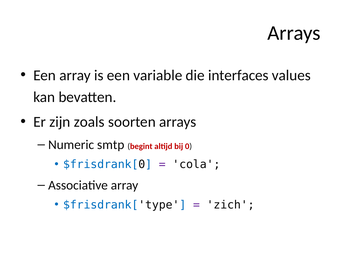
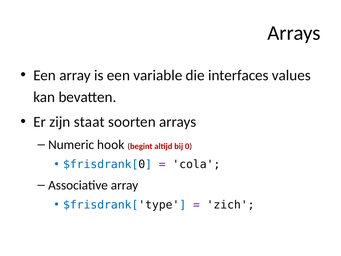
zoals: zoals -> staat (89, 122)
smtp: smtp -> hook (111, 145)
